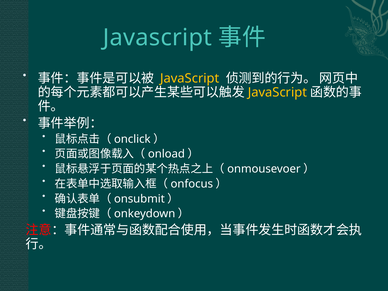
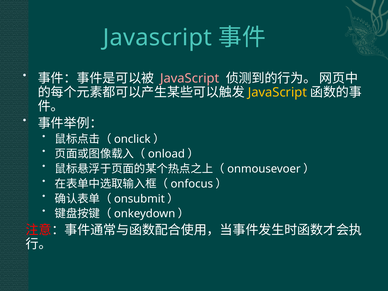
JavaScript colour: yellow -> pink (190, 78)
